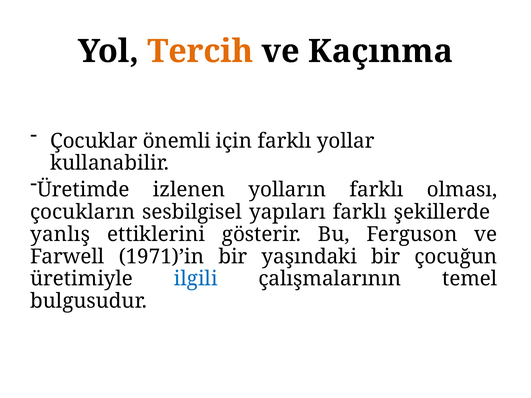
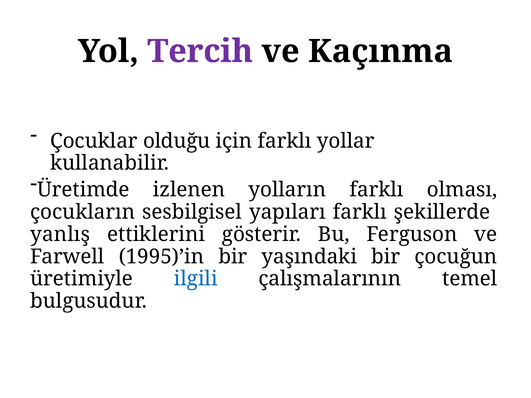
Tercih colour: orange -> purple (200, 51)
önemli: önemli -> olduğu (177, 141)
1971)’in: 1971)’in -> 1995)’in (161, 257)
